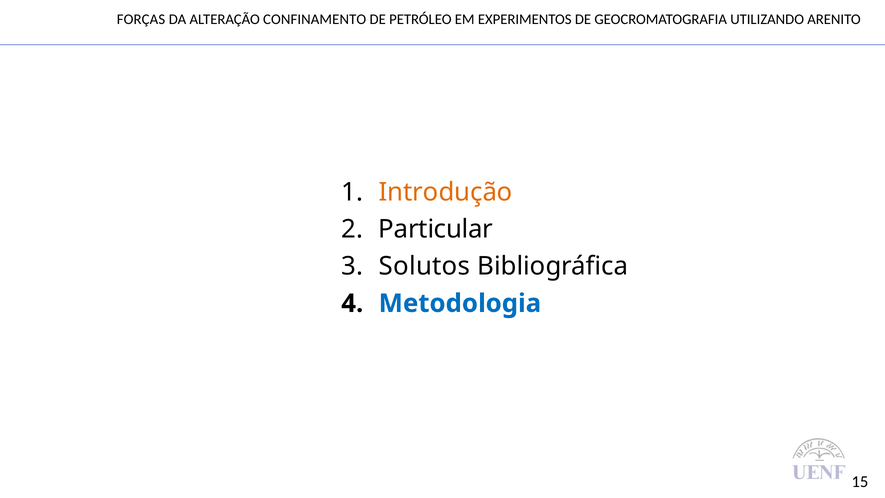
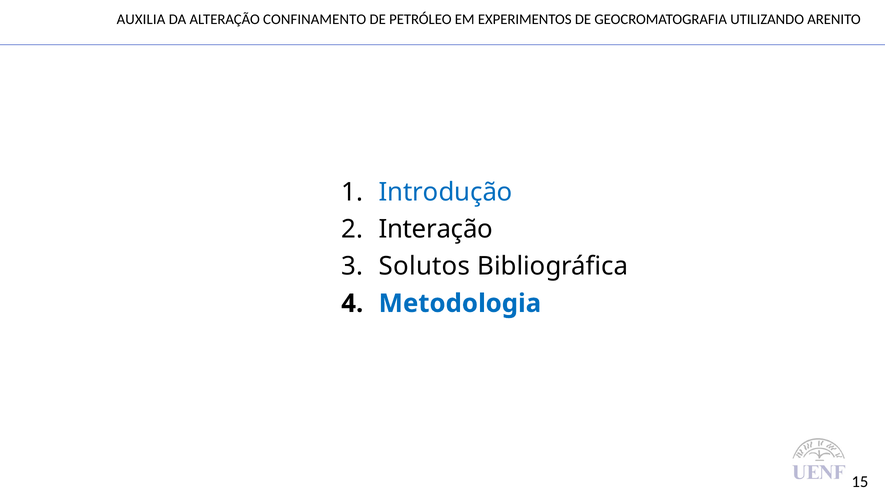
FORÇAS: FORÇAS -> AUXILIA (141, 19)
Introdução colour: orange -> blue (446, 192)
Particular: Particular -> Interação (436, 229)
